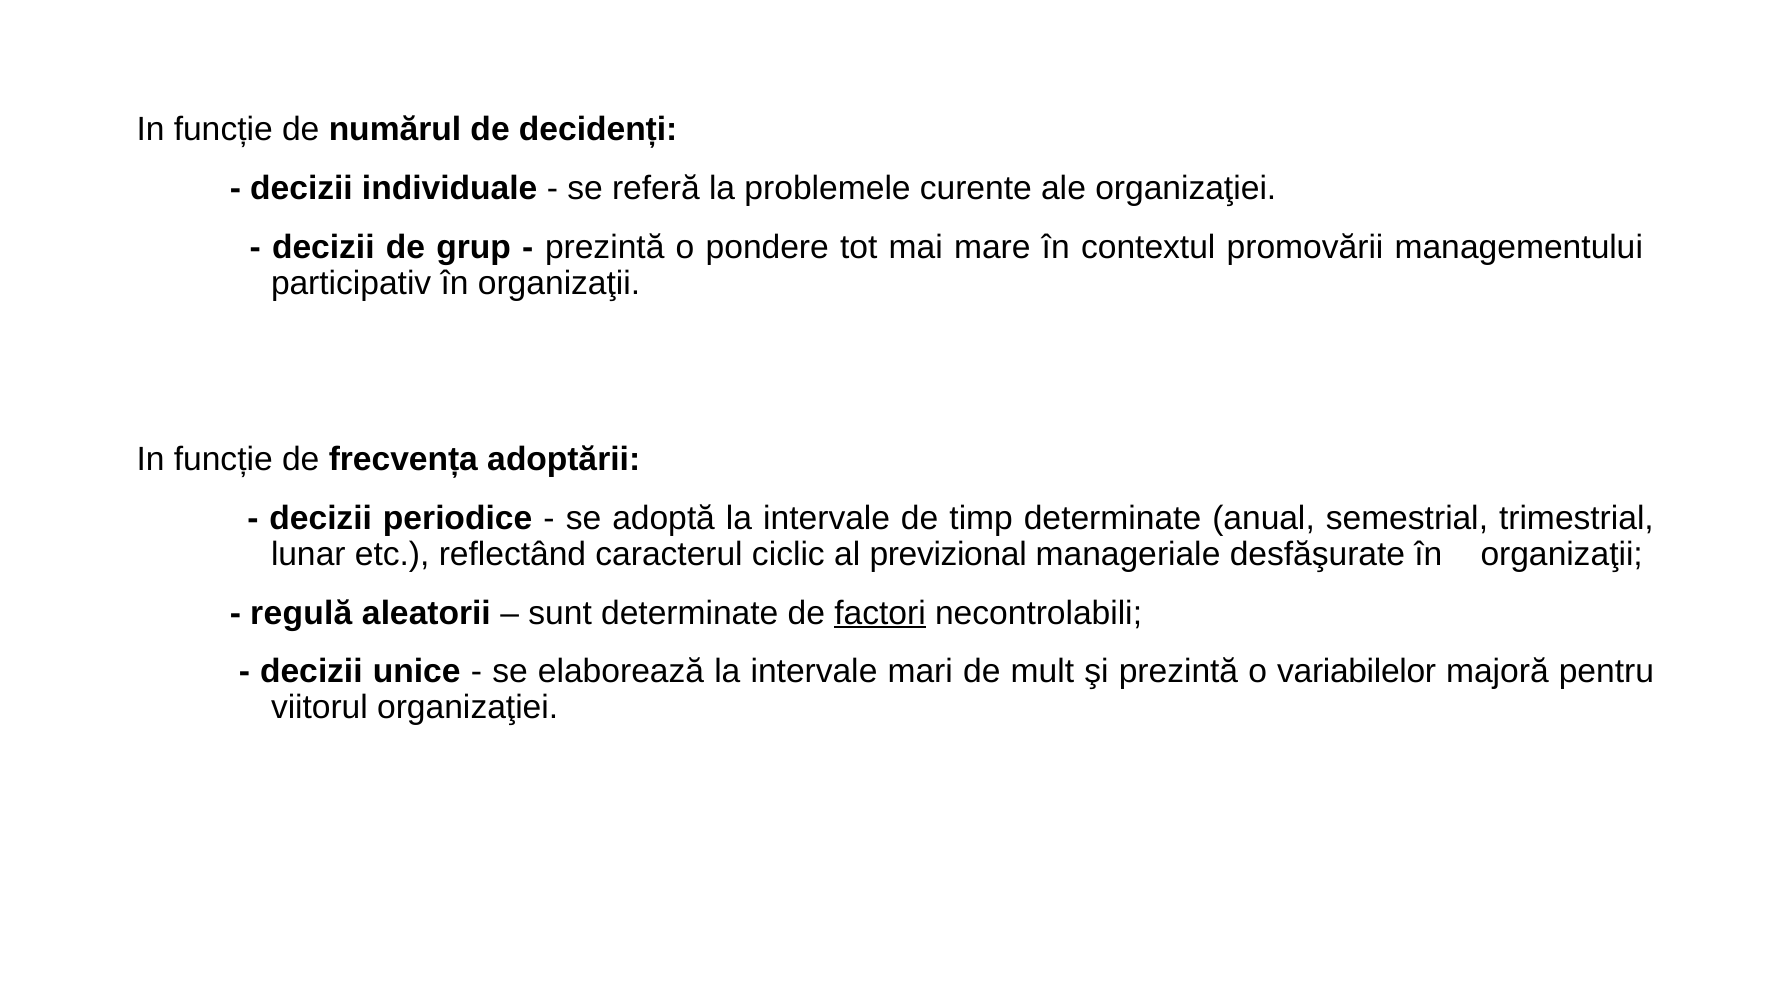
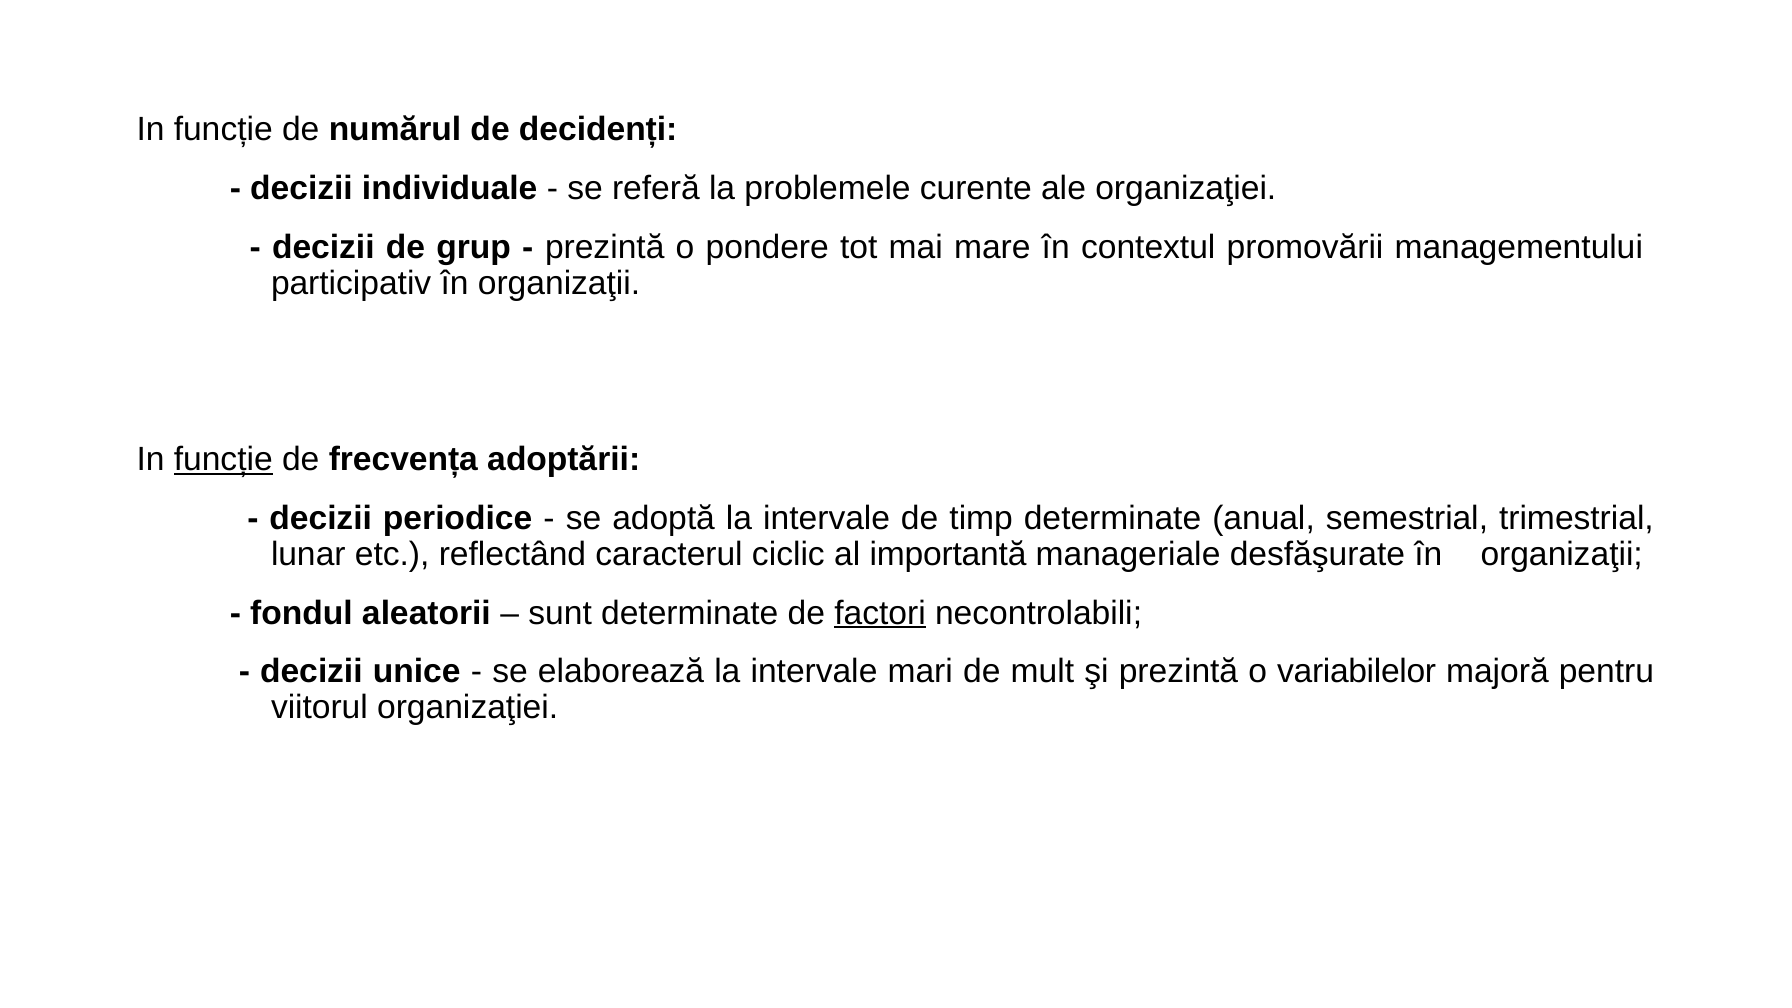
funcție underline: none -> present (223, 459)
previzional: previzional -> importantă (948, 554)
regulă: regulă -> fondul (301, 613)
